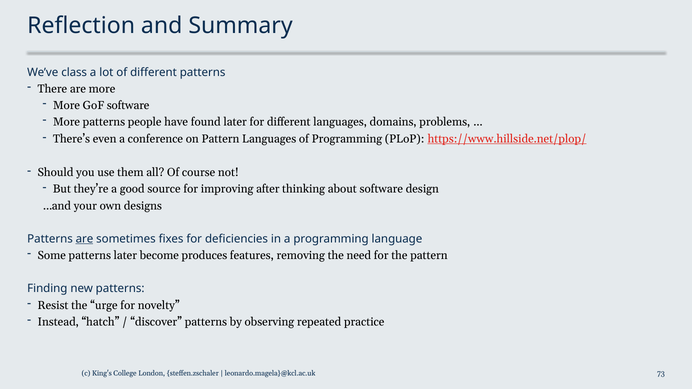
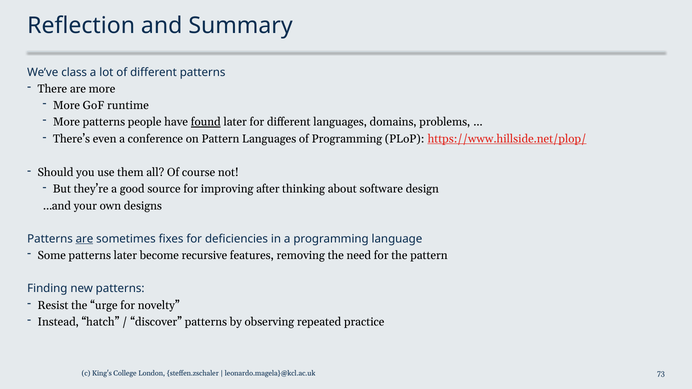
GoF software: software -> runtime (128, 105)
found underline: none -> present (206, 122)
produces: produces -> recursive (204, 256)
